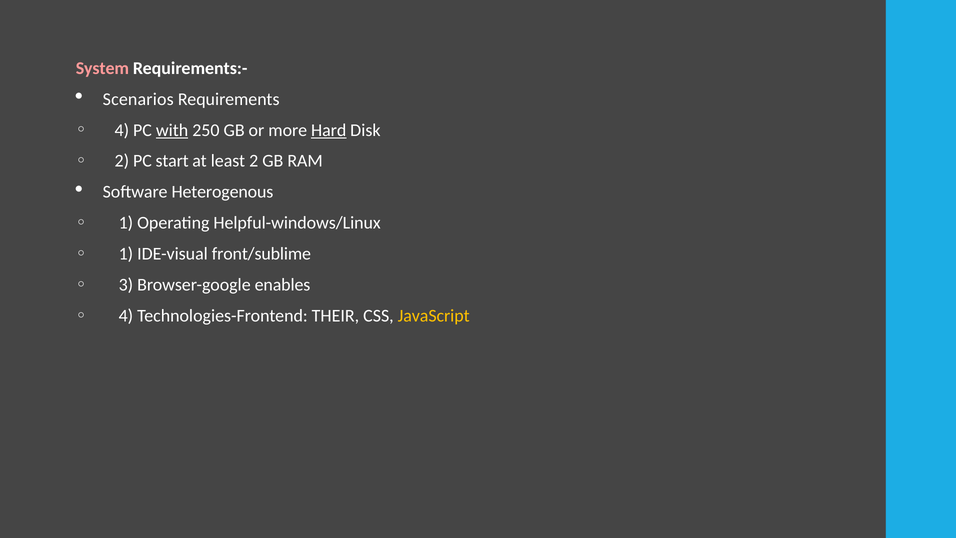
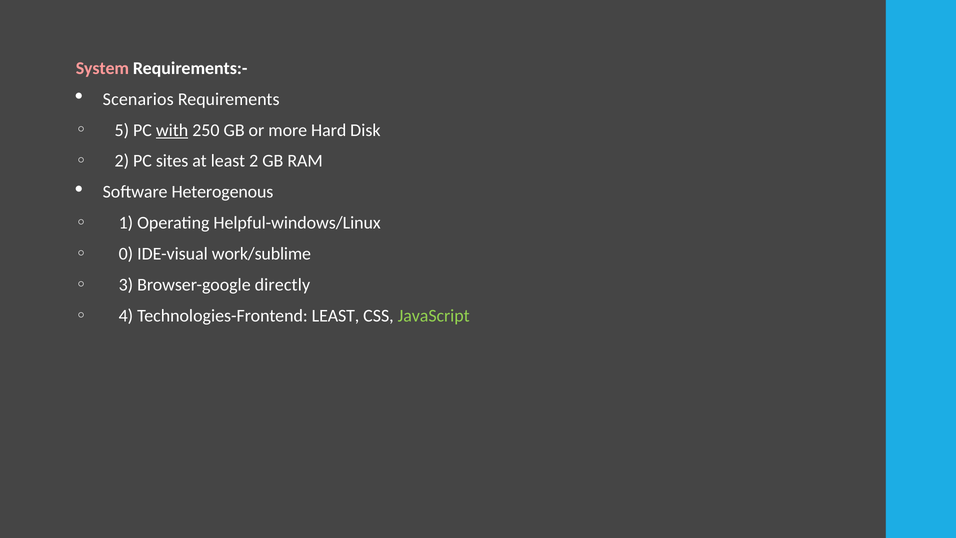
4: 4 -> 5 (122, 130)
Hard underline: present -> none (329, 130)
start: start -> sites (172, 161)
1: 1 -> 0 (126, 254)
front/sublime: front/sublime -> work/sublime (261, 254)
enables: enables -> directly (282, 285)
Technologies-Frontend THEIR: THEIR -> LEAST (336, 316)
JavaScript colour: yellow -> light green (434, 316)
